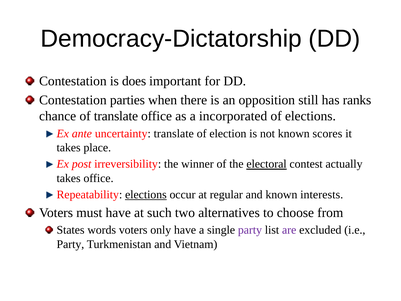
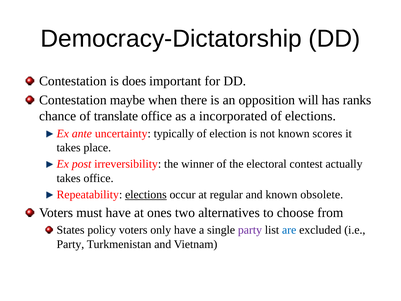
parties: parties -> maybe (127, 100)
still: still -> will (308, 100)
uncertainty translate: translate -> typically (174, 133)
electoral underline: present -> none (267, 164)
interests: interests -> obsolete (322, 195)
such: such -> ones (159, 213)
words: words -> policy (102, 230)
are colour: purple -> blue (289, 230)
